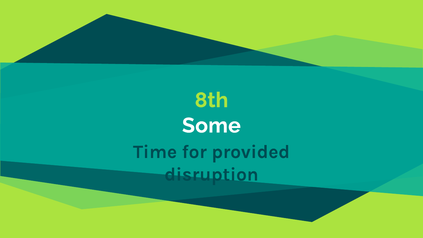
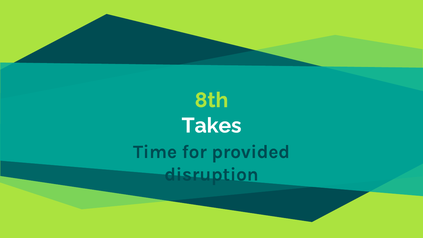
Some: Some -> Takes (212, 126)
